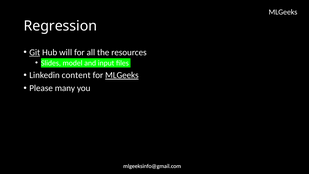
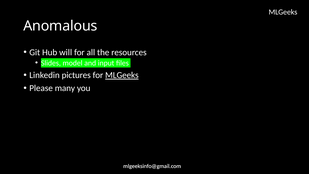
Regression: Regression -> Anomalous (60, 26)
Git underline: present -> none (35, 52)
content: content -> pictures (76, 75)
